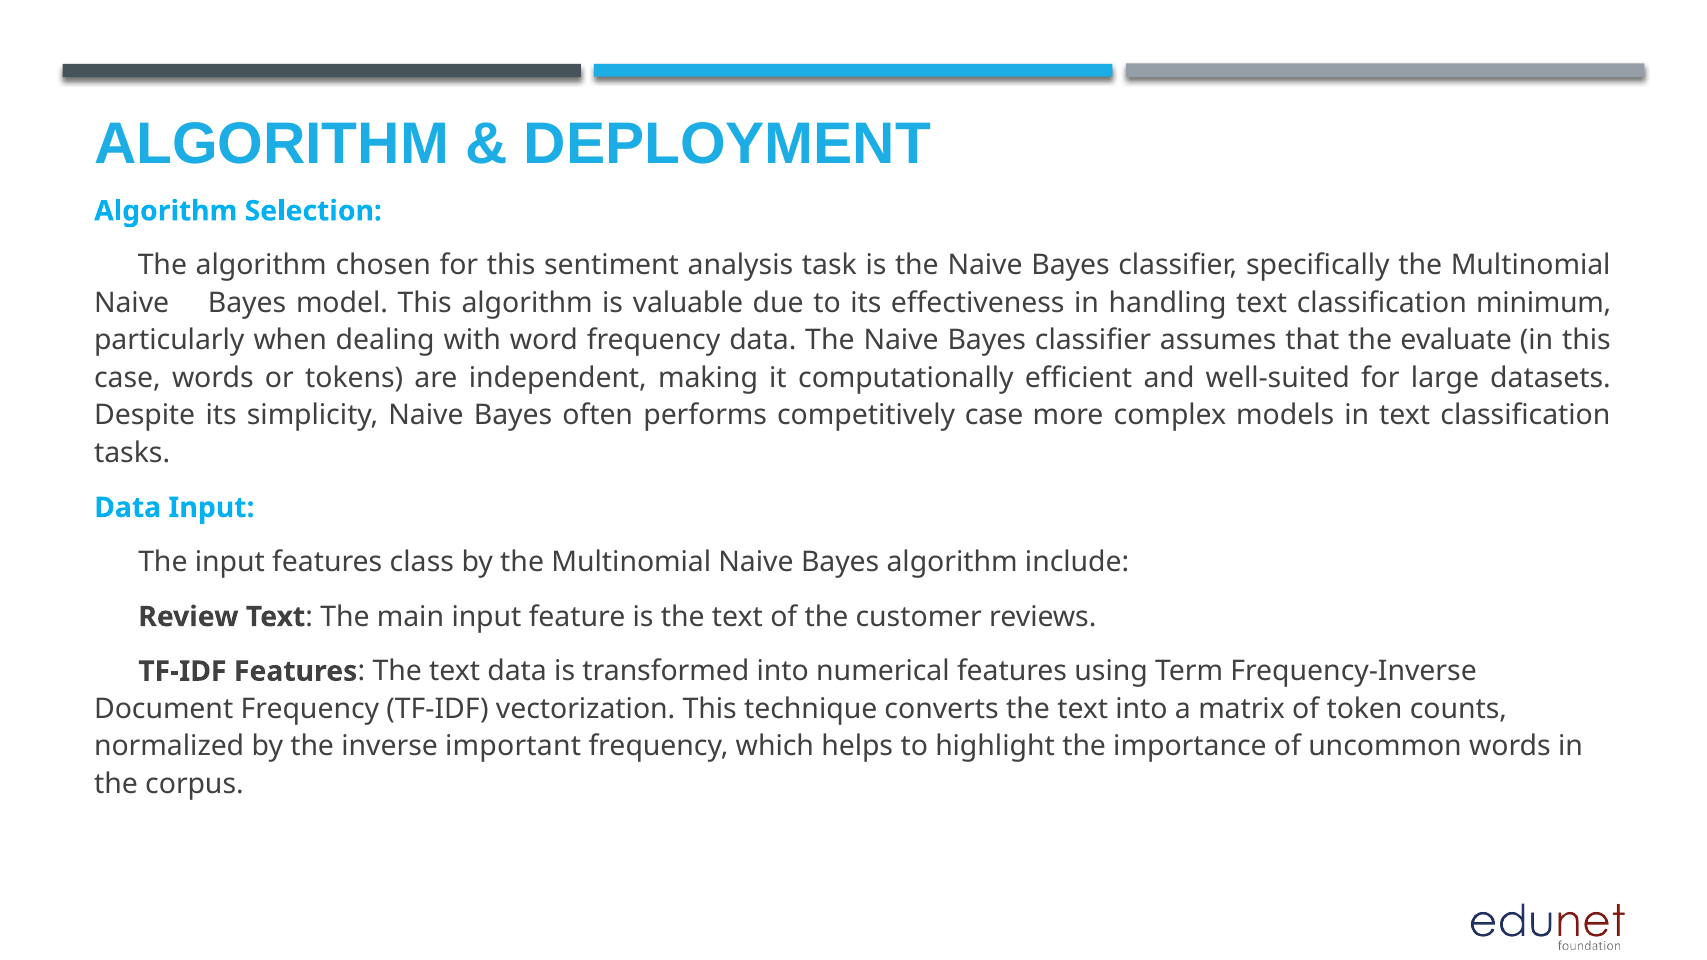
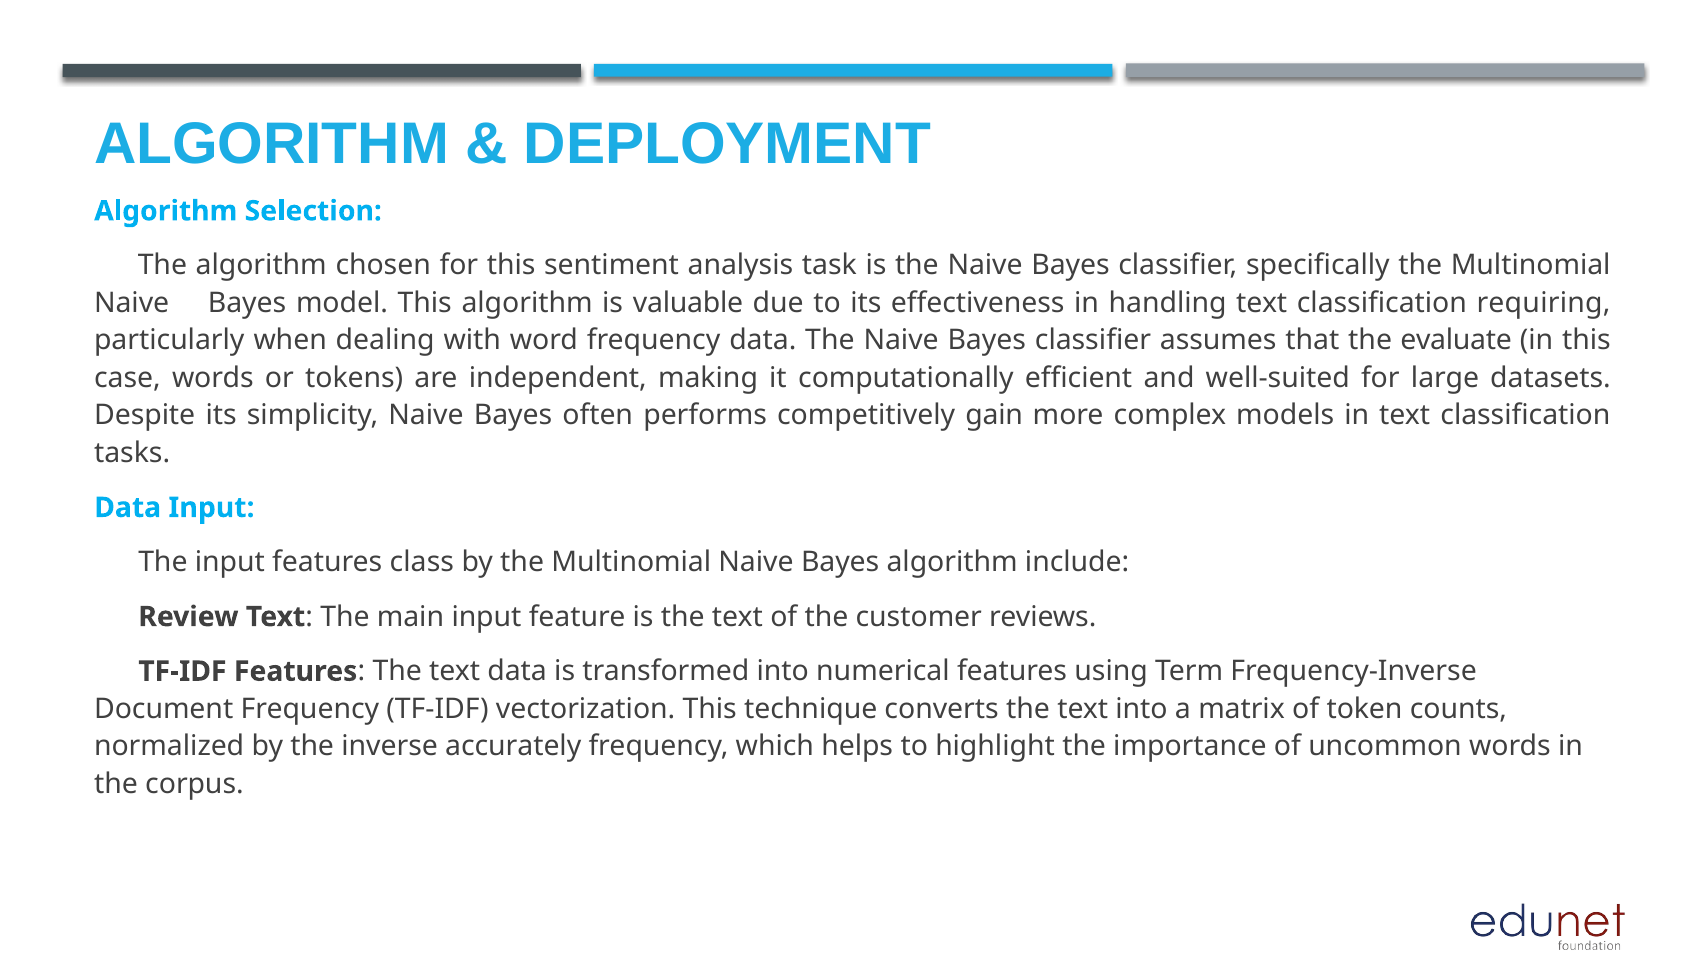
minimum: minimum -> requiring (1543, 303)
competitively case: case -> gain (994, 416)
important: important -> accurately (513, 747)
